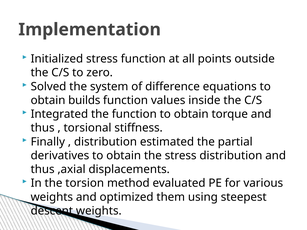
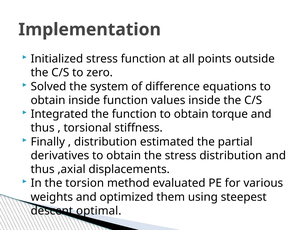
obtain builds: builds -> inside (84, 100)
descent weights: weights -> optimal (99, 211)
